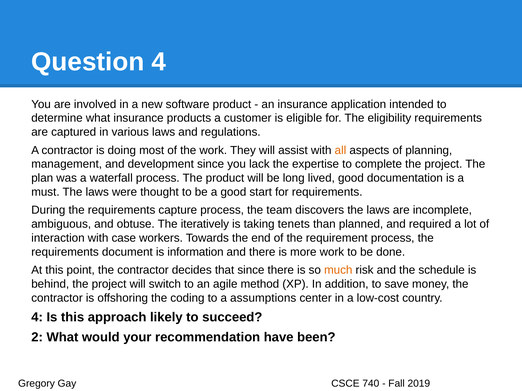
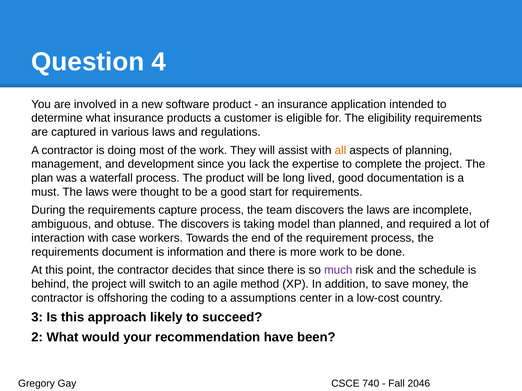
The iteratively: iteratively -> discovers (205, 224)
tenets: tenets -> model (294, 224)
much colour: orange -> purple (338, 270)
4: 4 -> 3 (37, 318)
2019: 2019 -> 2046 (419, 384)
